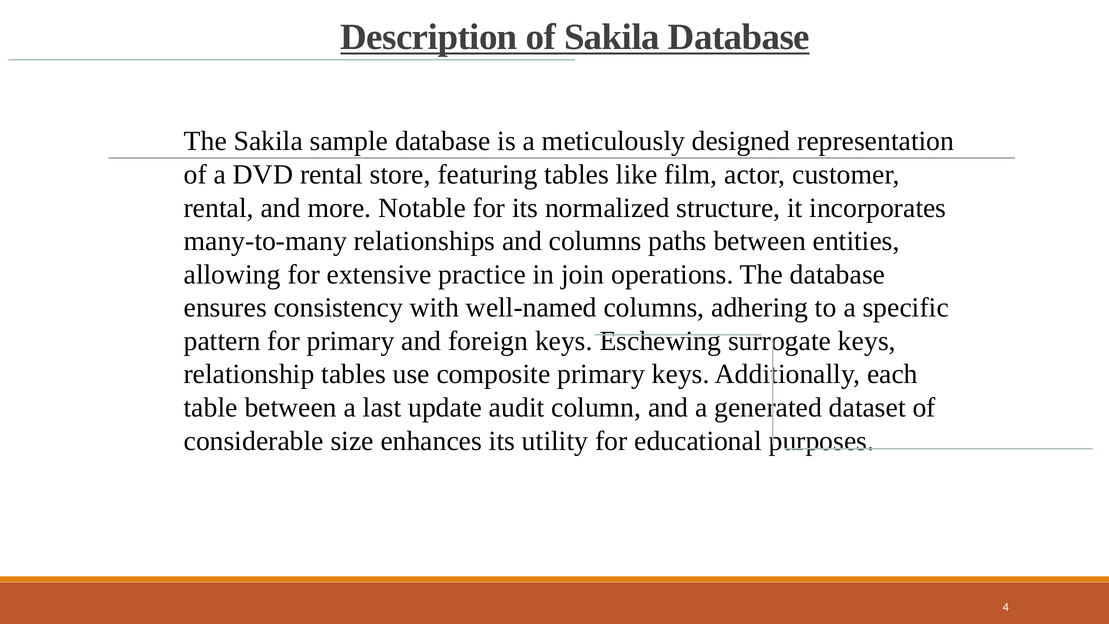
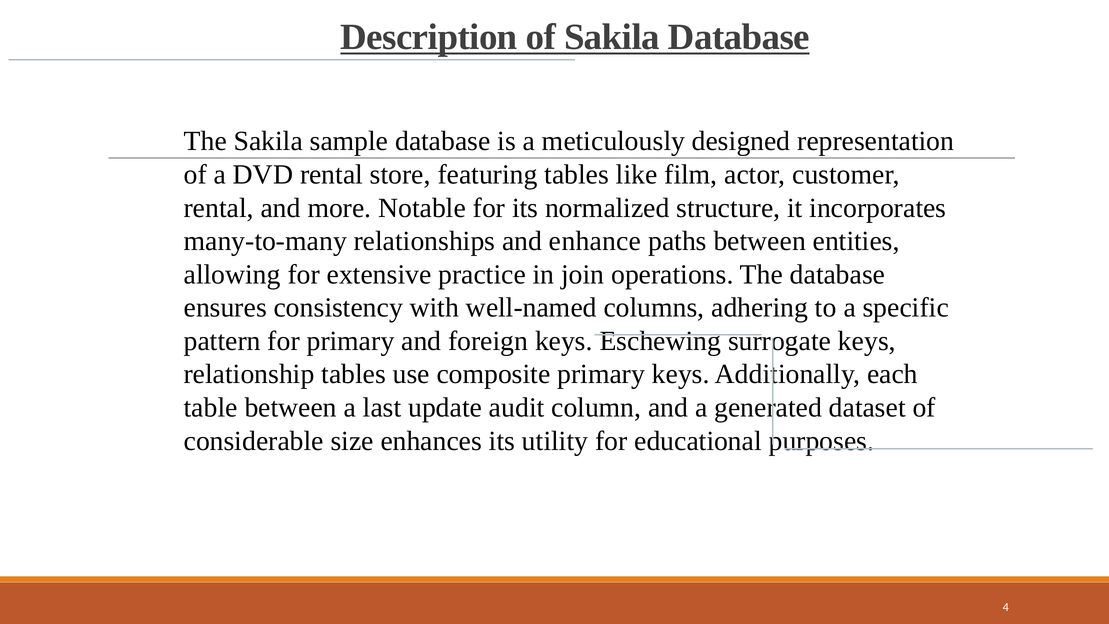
and columns: columns -> enhance (595, 241)
